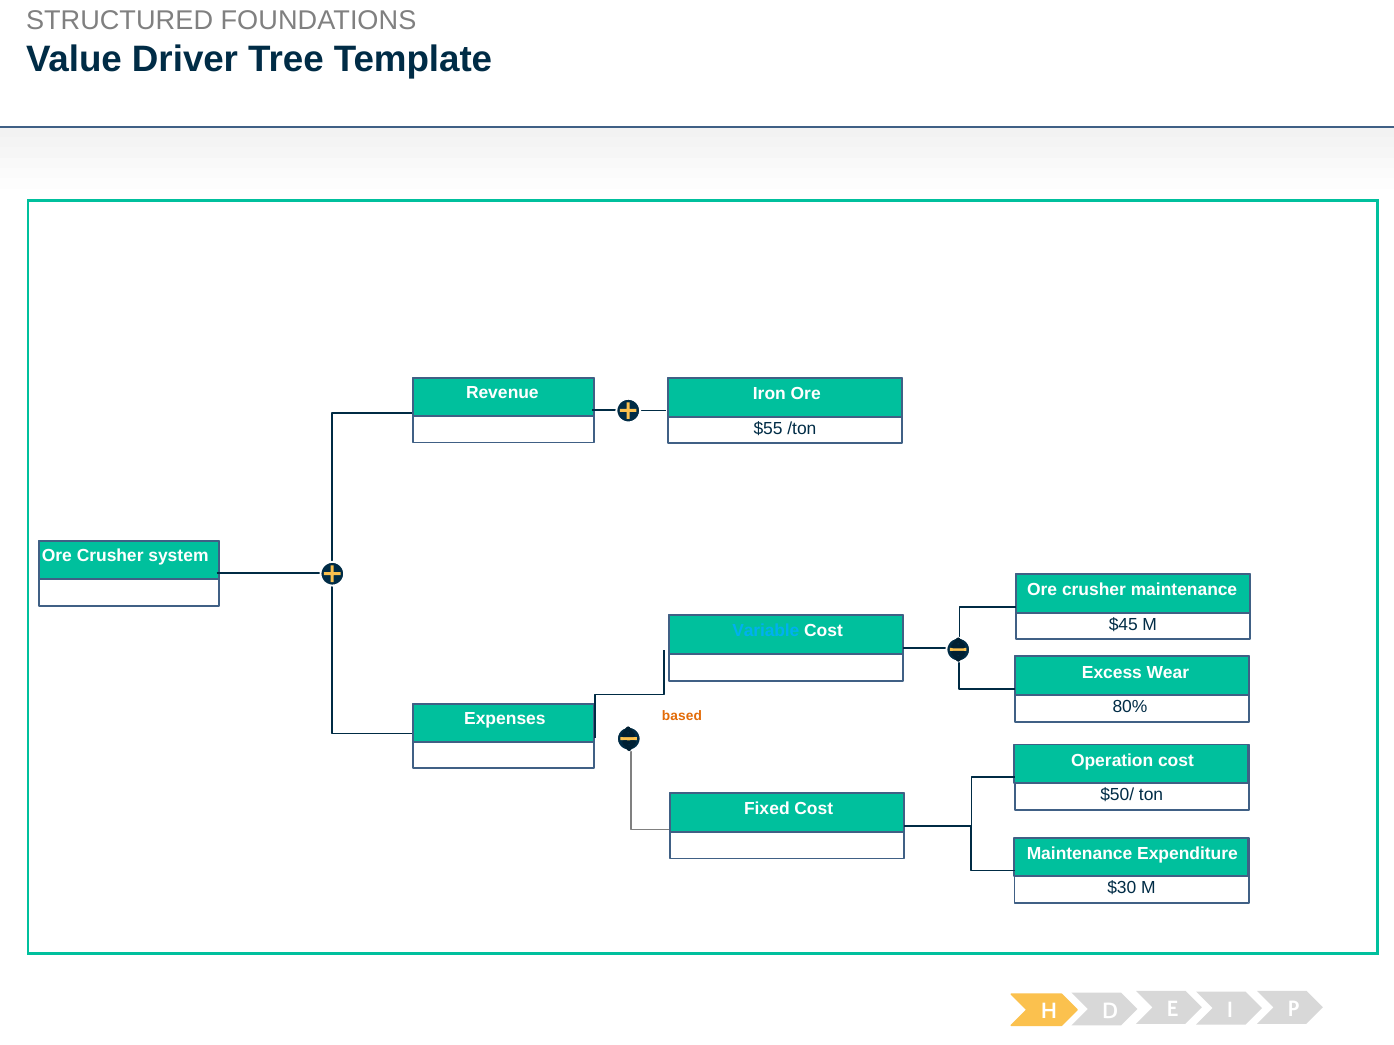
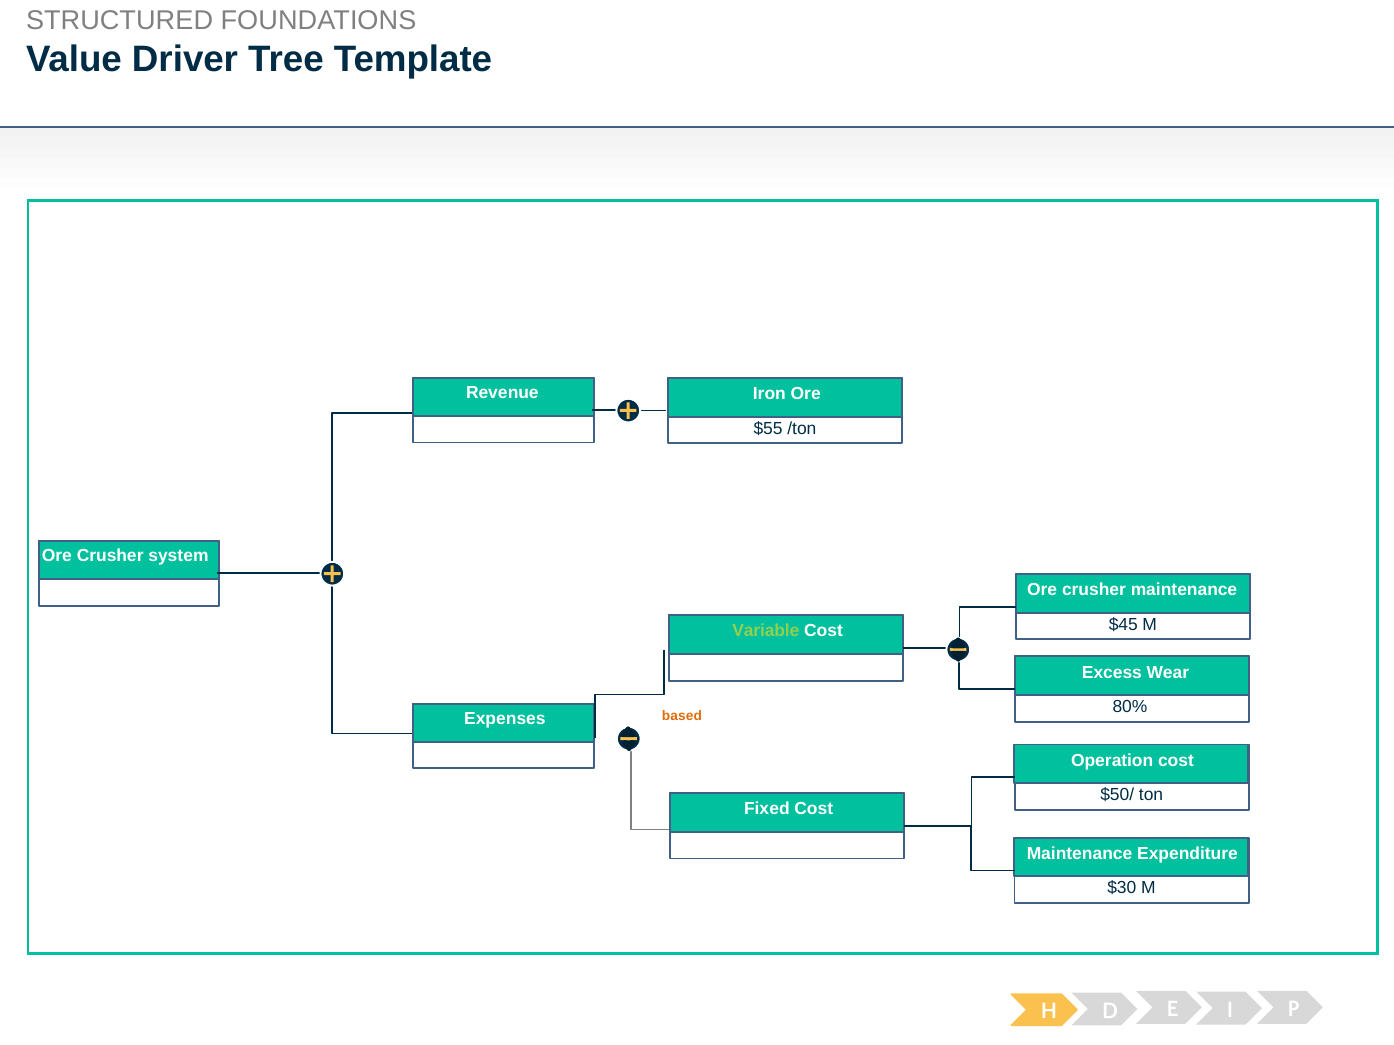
Variable colour: light blue -> light green (766, 631)
